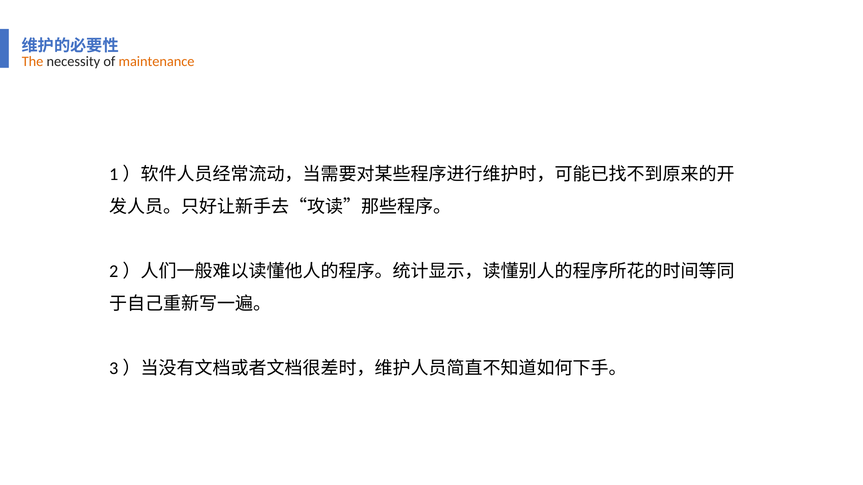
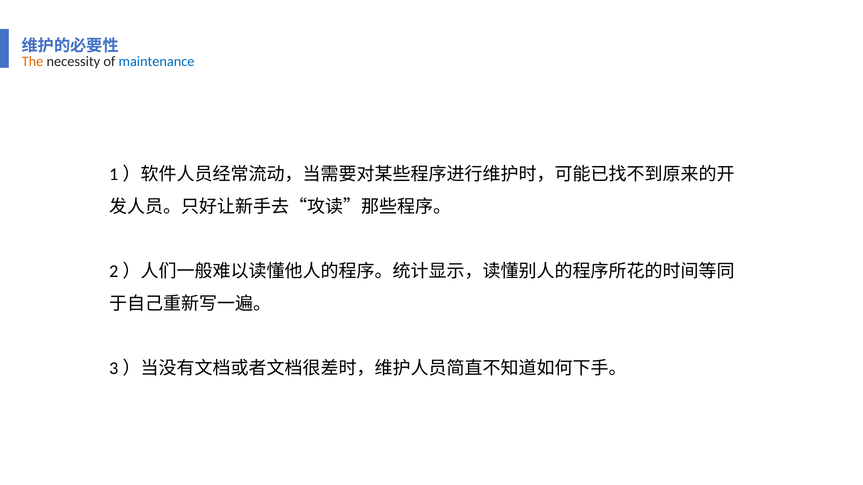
maintenance colour: orange -> blue (157, 61)
